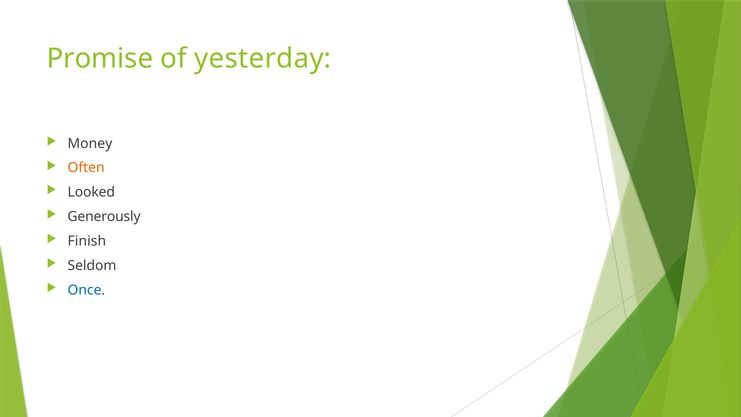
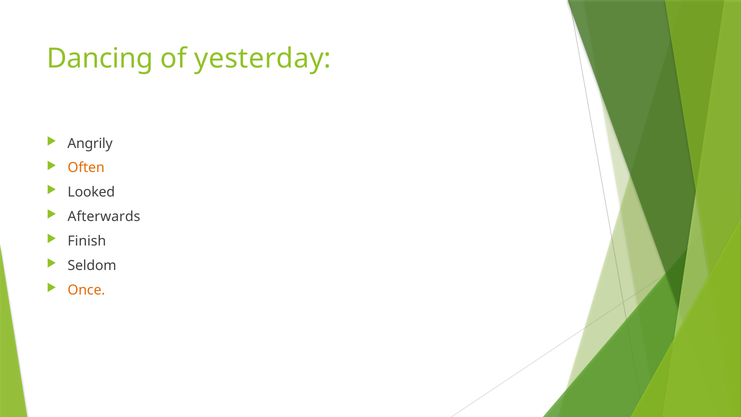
Promise: Promise -> Dancing (100, 58)
Money: Money -> Angrily (90, 143)
Generously: Generously -> Afterwards (104, 217)
Once colour: blue -> orange (86, 290)
